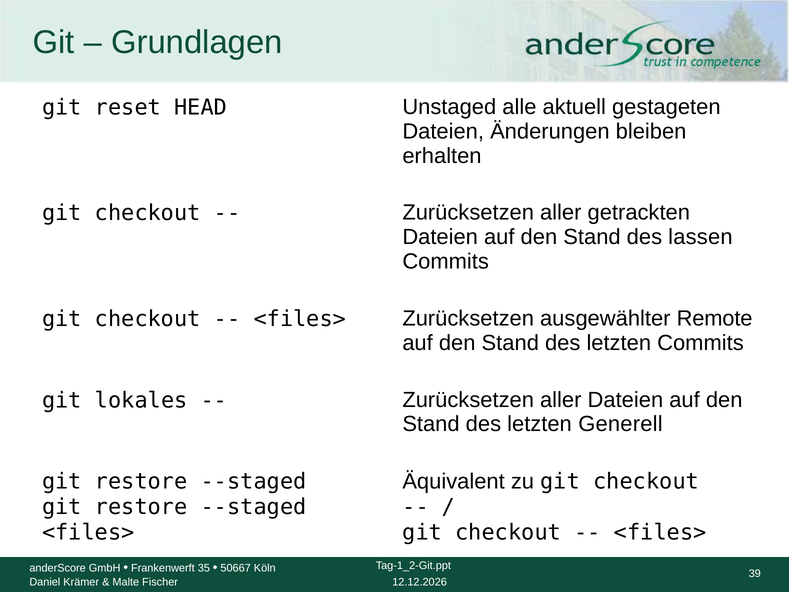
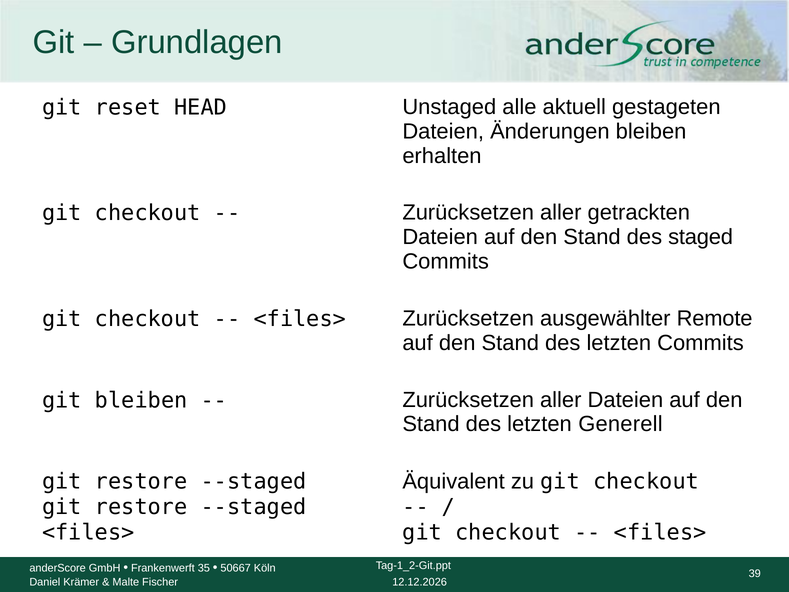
lassen: lassen -> staged (701, 237)
git lokales: lokales -> bleiben (141, 400)
